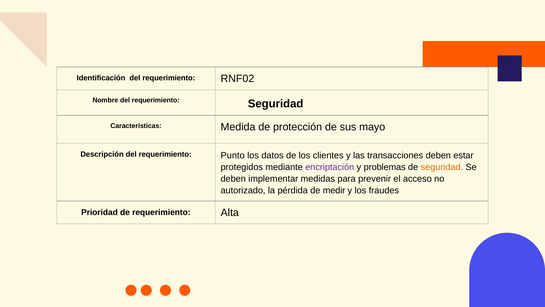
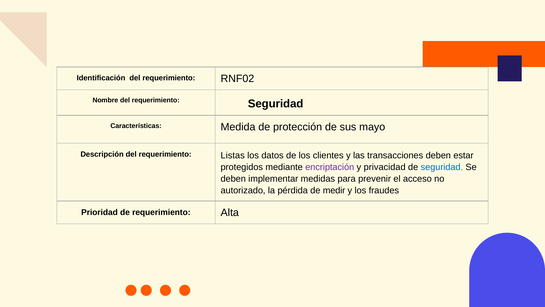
Punto: Punto -> Listas (233, 155)
problemas: problemas -> privacidad (385, 167)
seguridad colour: orange -> blue (442, 167)
